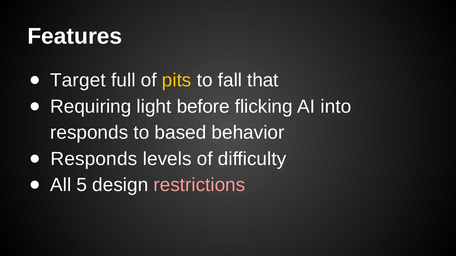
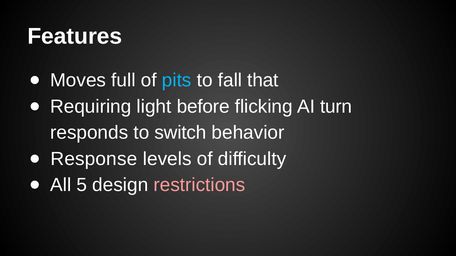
Target: Target -> Moves (78, 81)
pits colour: yellow -> light blue (177, 81)
into: into -> turn (336, 107)
based: based -> switch (181, 133)
Responds: Responds -> Response (94, 159)
